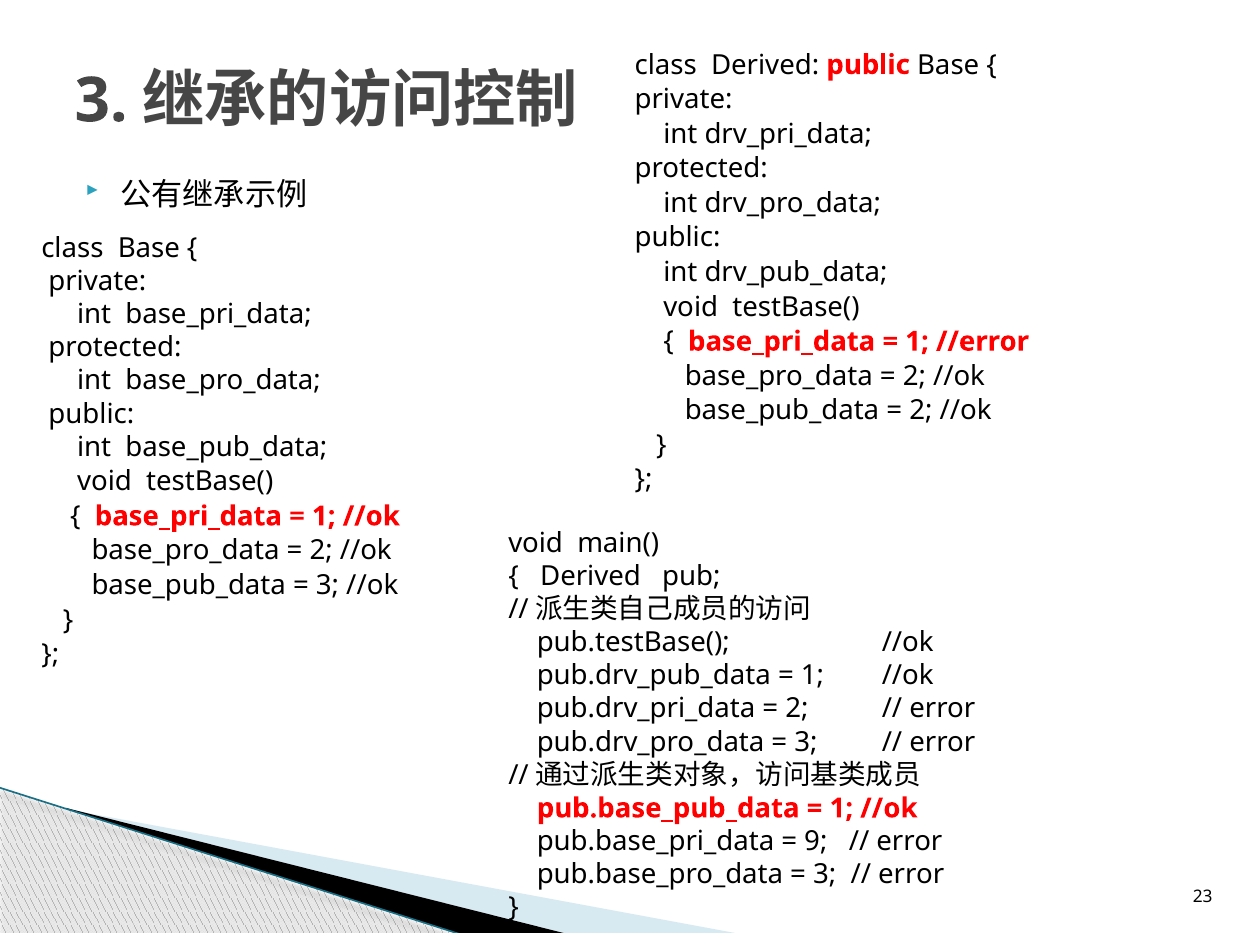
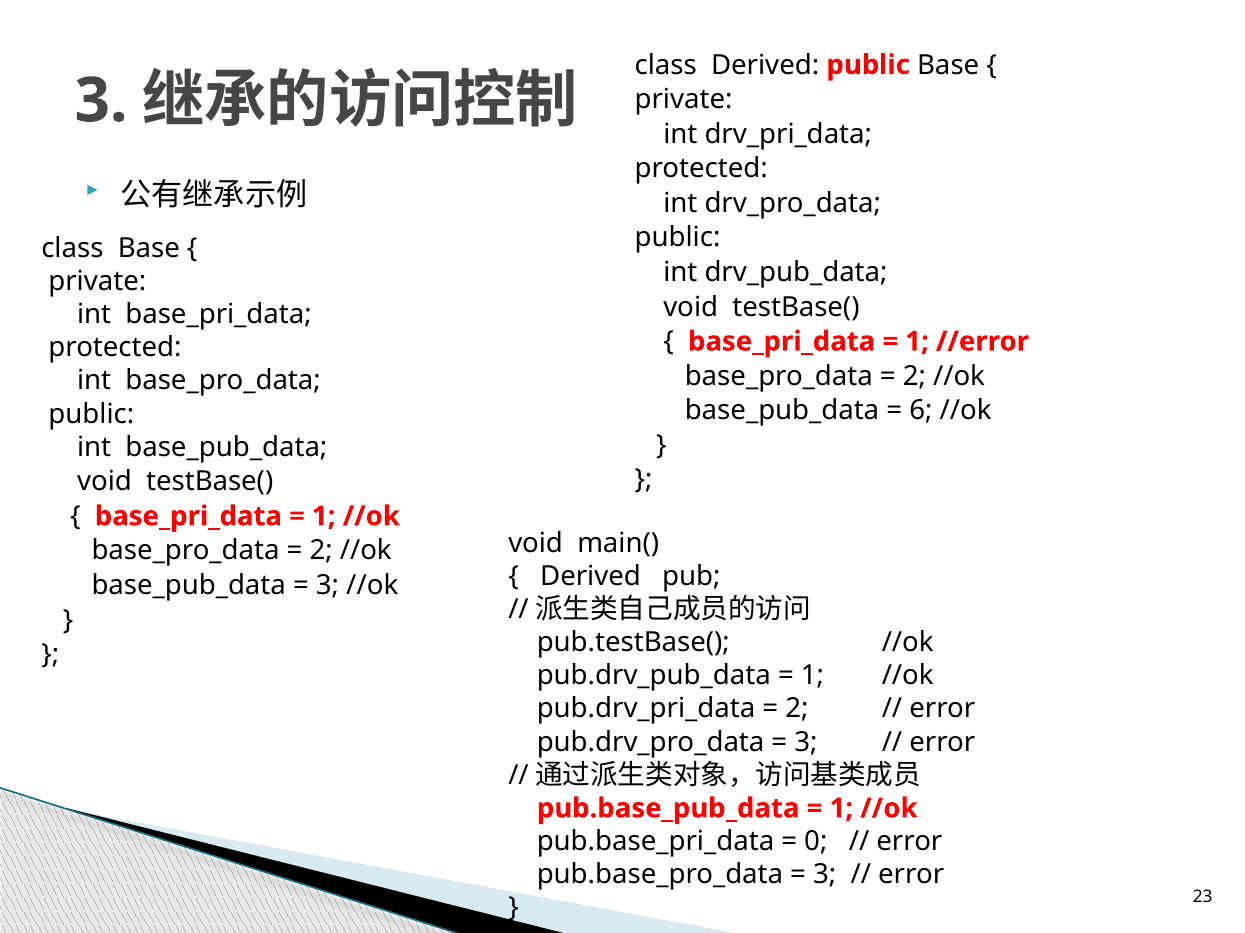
2: 2 -> 6 (921, 411)
9: 9 -> 0 (816, 842)
